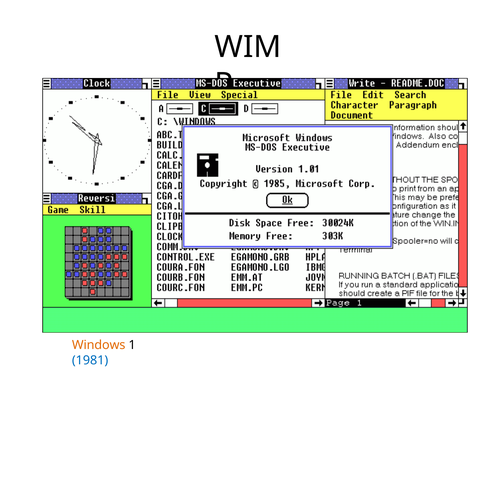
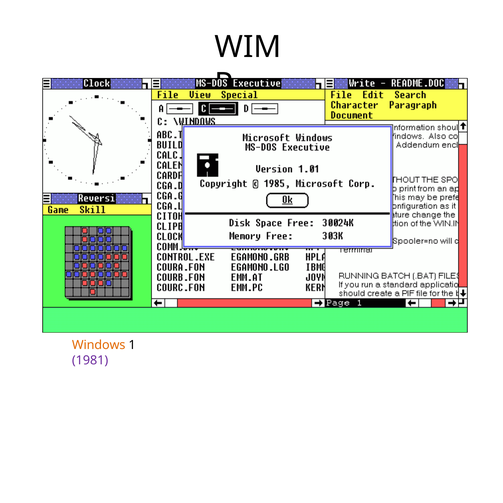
1981 colour: blue -> purple (90, 360)
